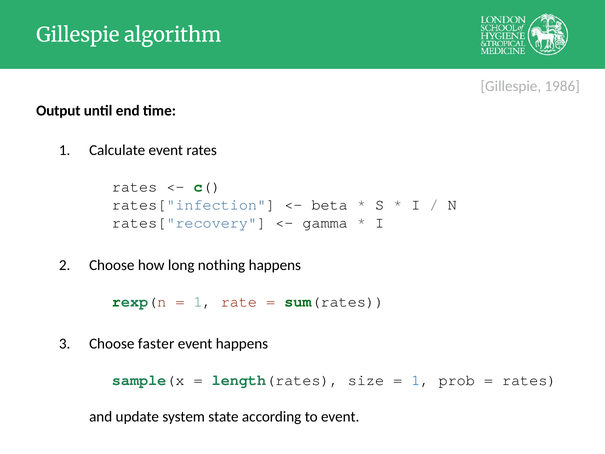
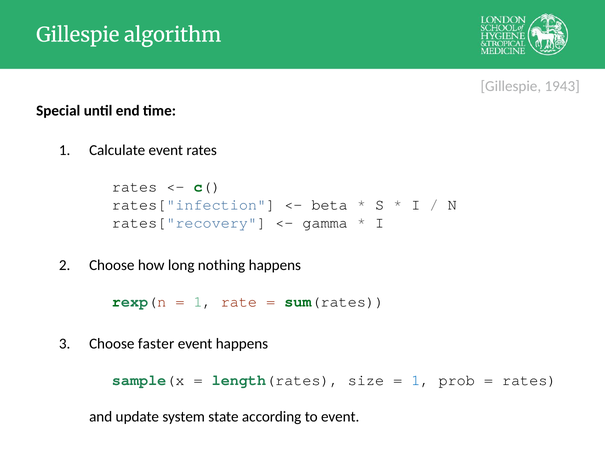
1986: 1986 -> 1943 (562, 86)
Output: Output -> Special (58, 111)
